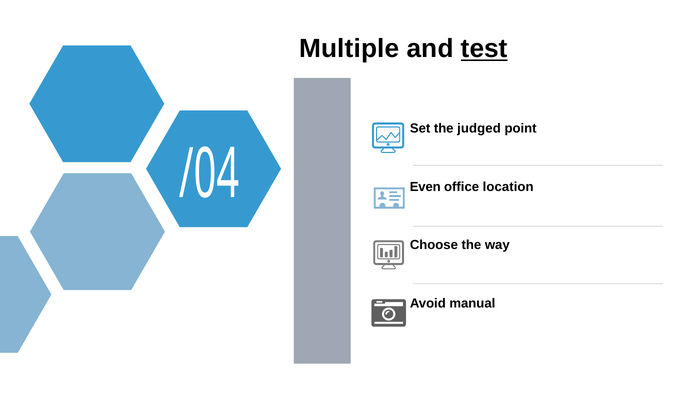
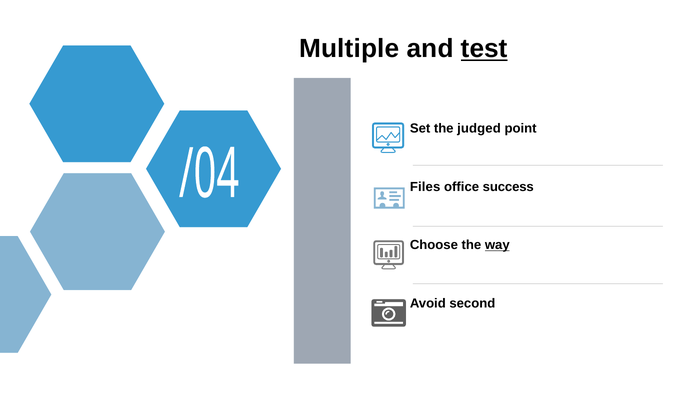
Even: Even -> Files (425, 187)
location: location -> success (508, 187)
way underline: none -> present (497, 245)
manual: manual -> second (472, 303)
